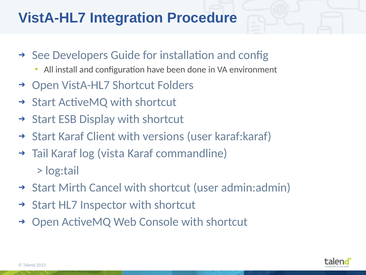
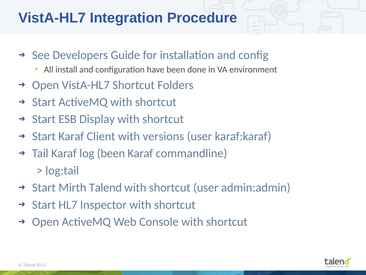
log vista: vista -> been (111, 153)
Mirth Cancel: Cancel -> Talend (105, 187)
